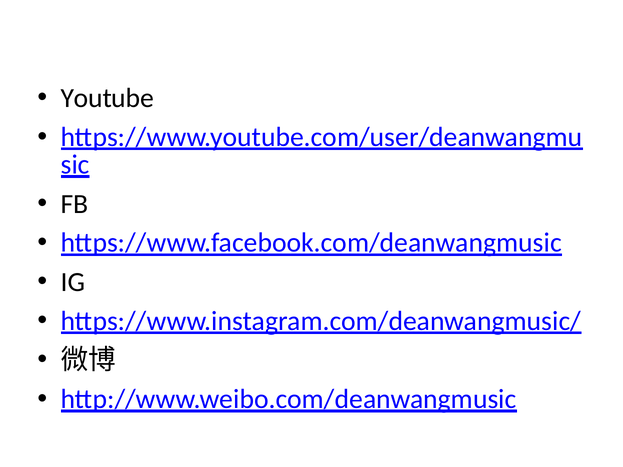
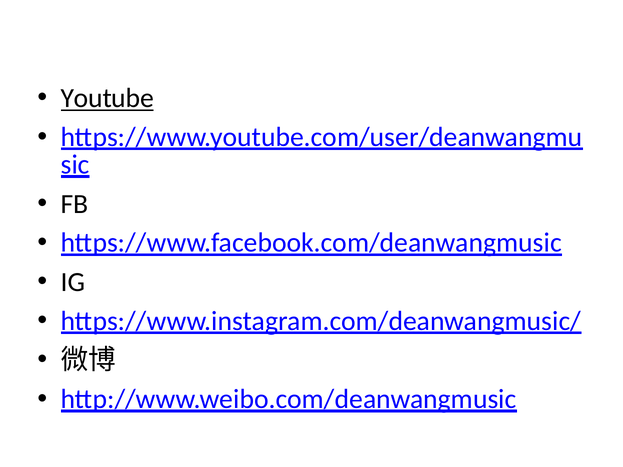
Youtube underline: none -> present (107, 98)
